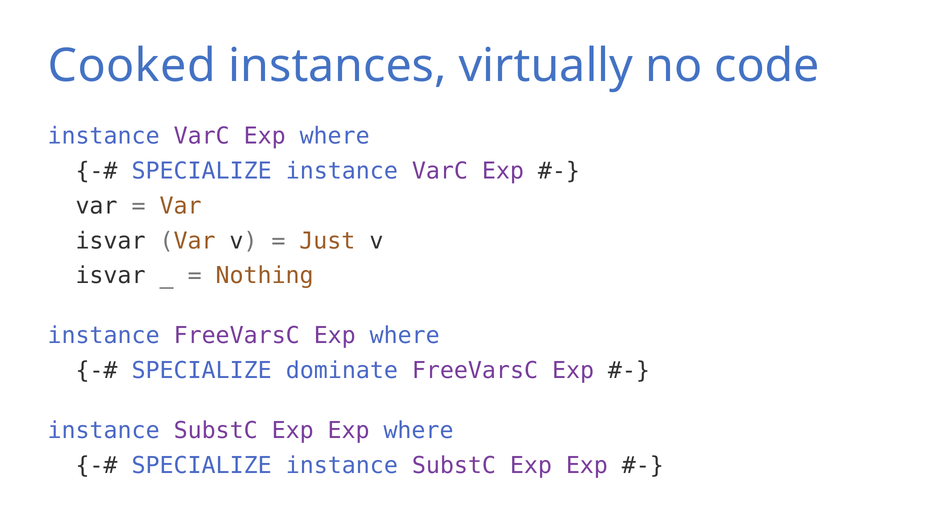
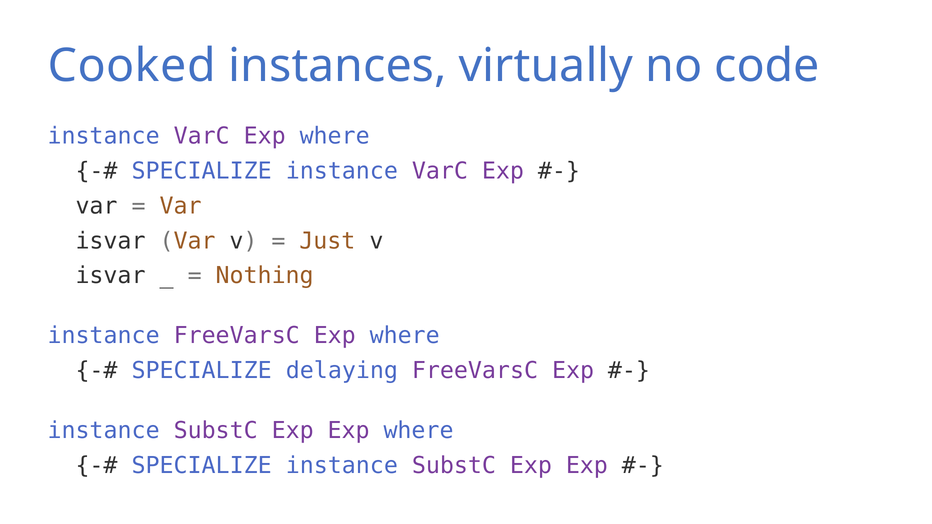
dominate: dominate -> delaying (342, 371)
